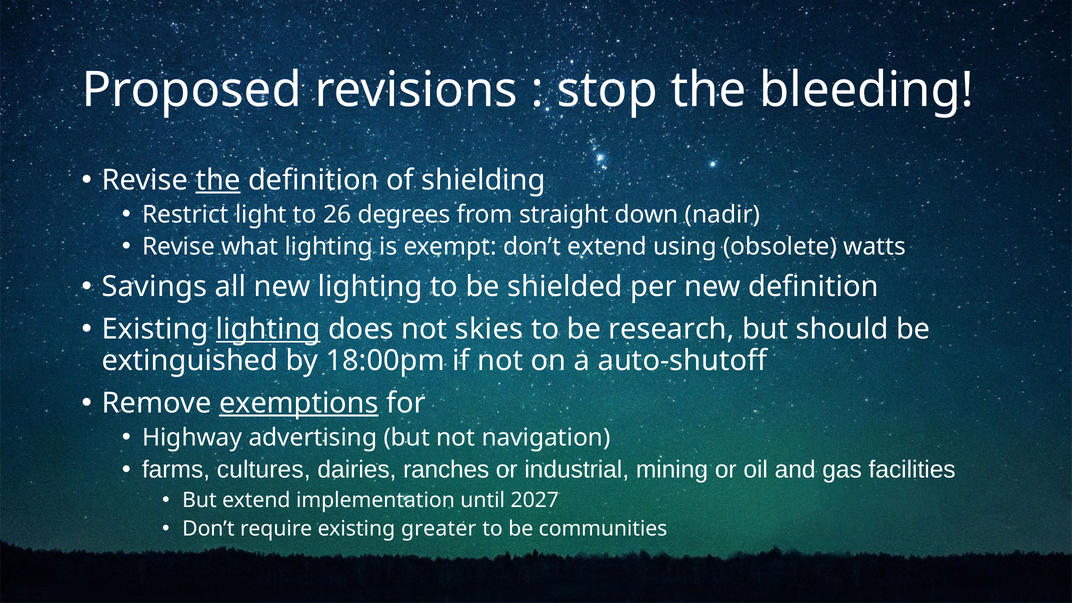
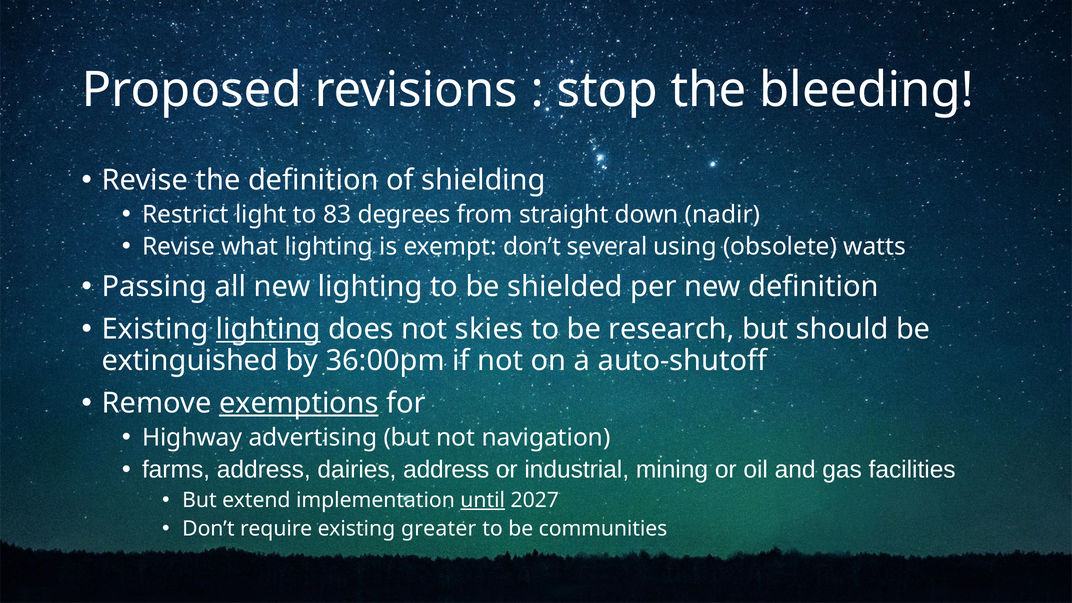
the underline: present -> none (218, 180)
26: 26 -> 83 (337, 215)
don’t extend: extend -> several (607, 247)
Savings: Savings -> Passing (155, 287)
18:00pm: 18:00pm -> 36:00pm (385, 361)
farms cultures: cultures -> address (264, 470)
dairies ranches: ranches -> address (446, 470)
until underline: none -> present (483, 500)
